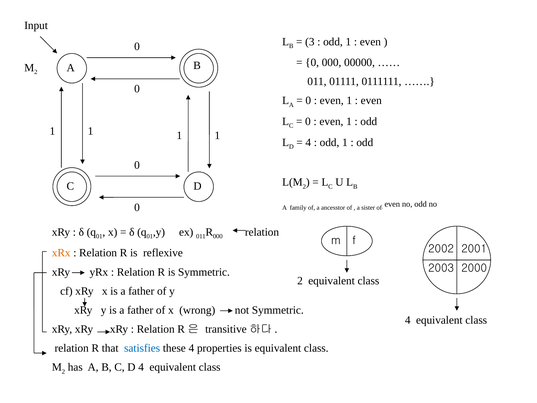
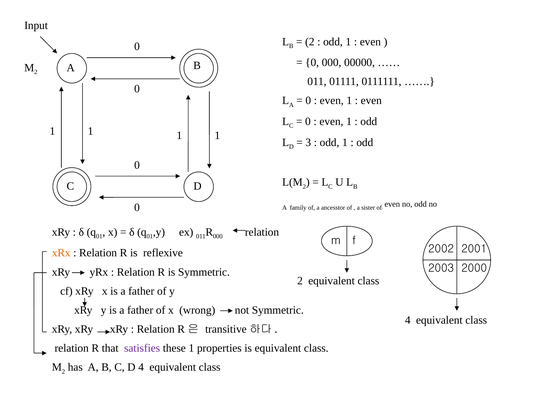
3: 3 -> 2 (310, 42)
4: 4 -> 3 (308, 142)
satisfies colour: blue -> purple (142, 348)
these 4: 4 -> 1 (191, 348)
